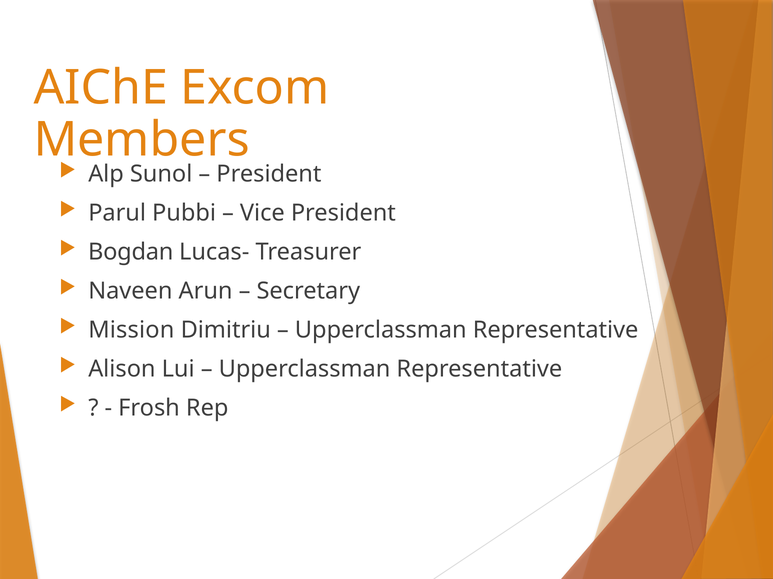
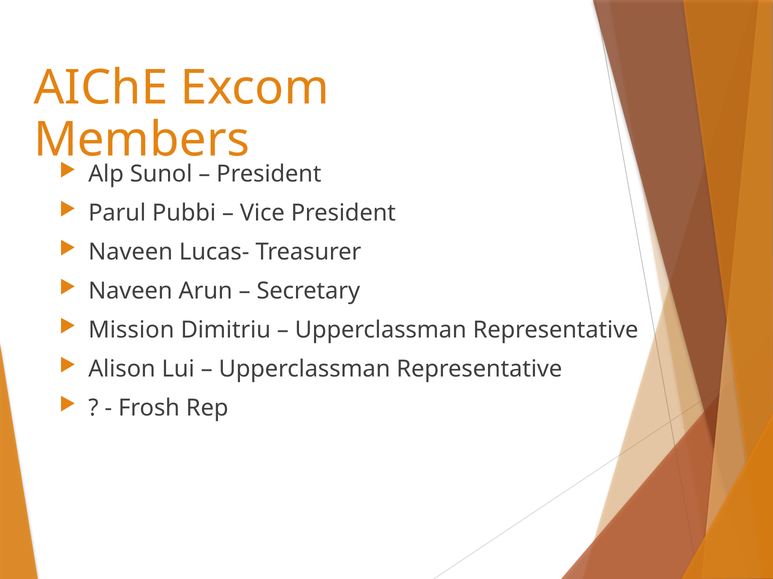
Bogdan: Bogdan -> Naveen (131, 252)
